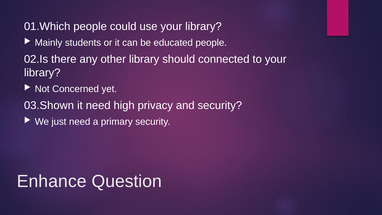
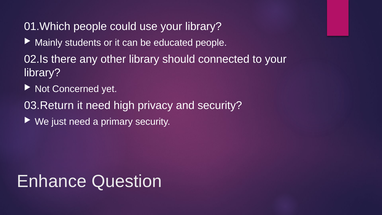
03.Shown: 03.Shown -> 03.Return (49, 105)
